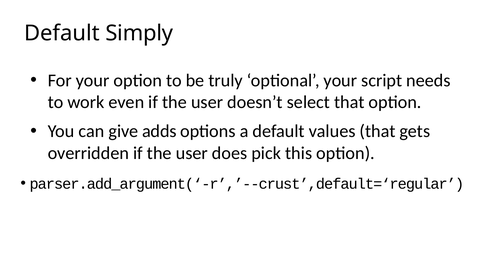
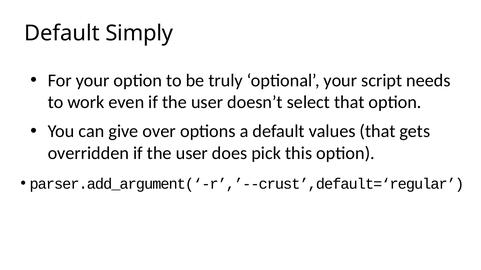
adds: adds -> over (159, 132)
